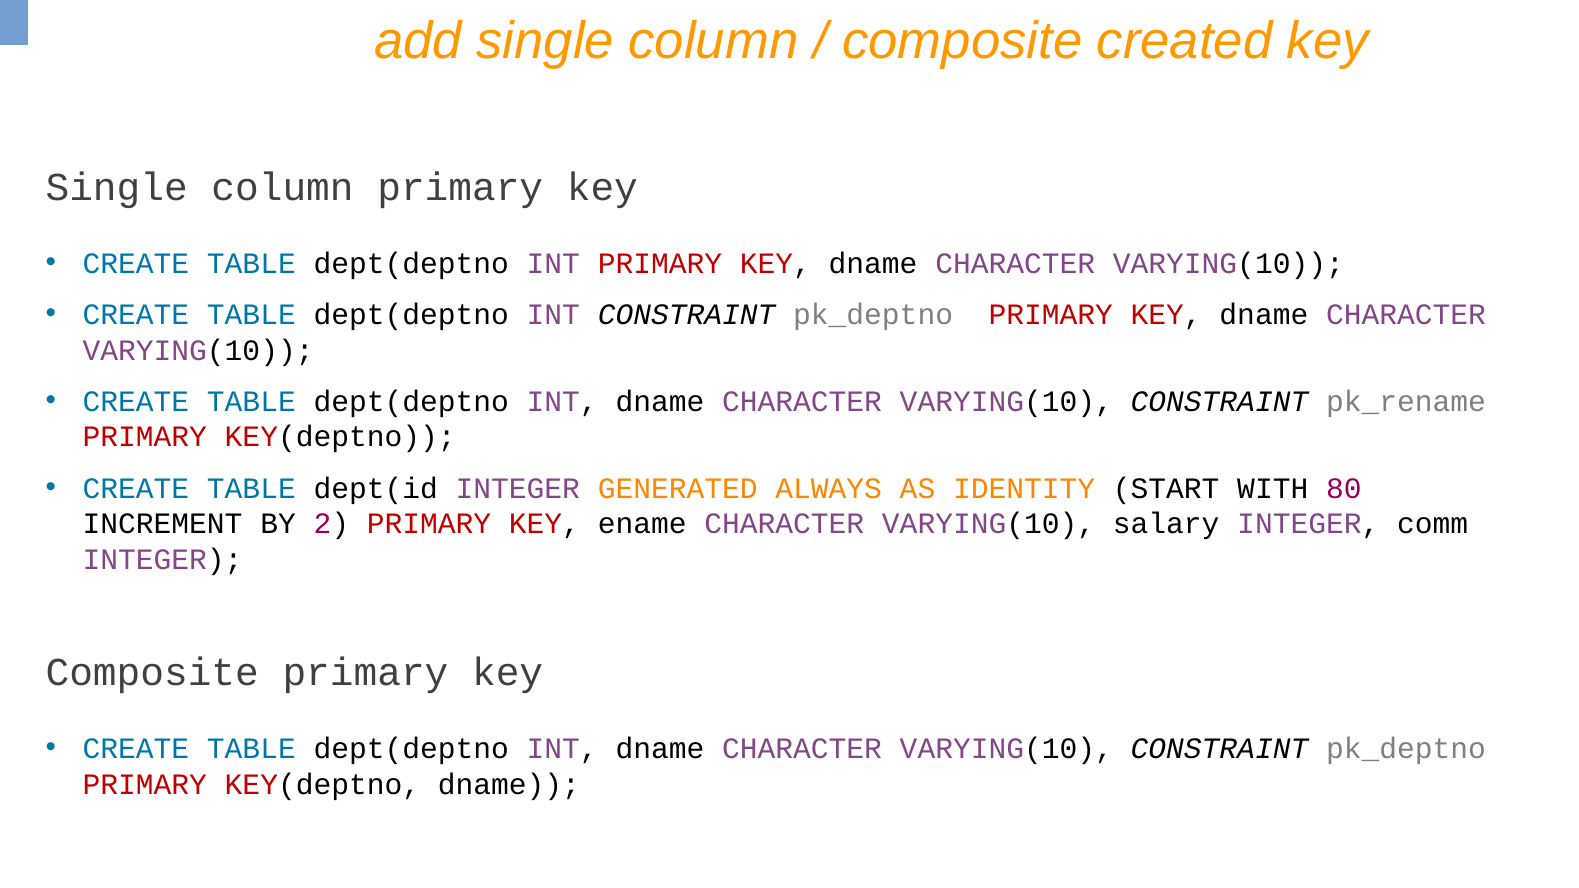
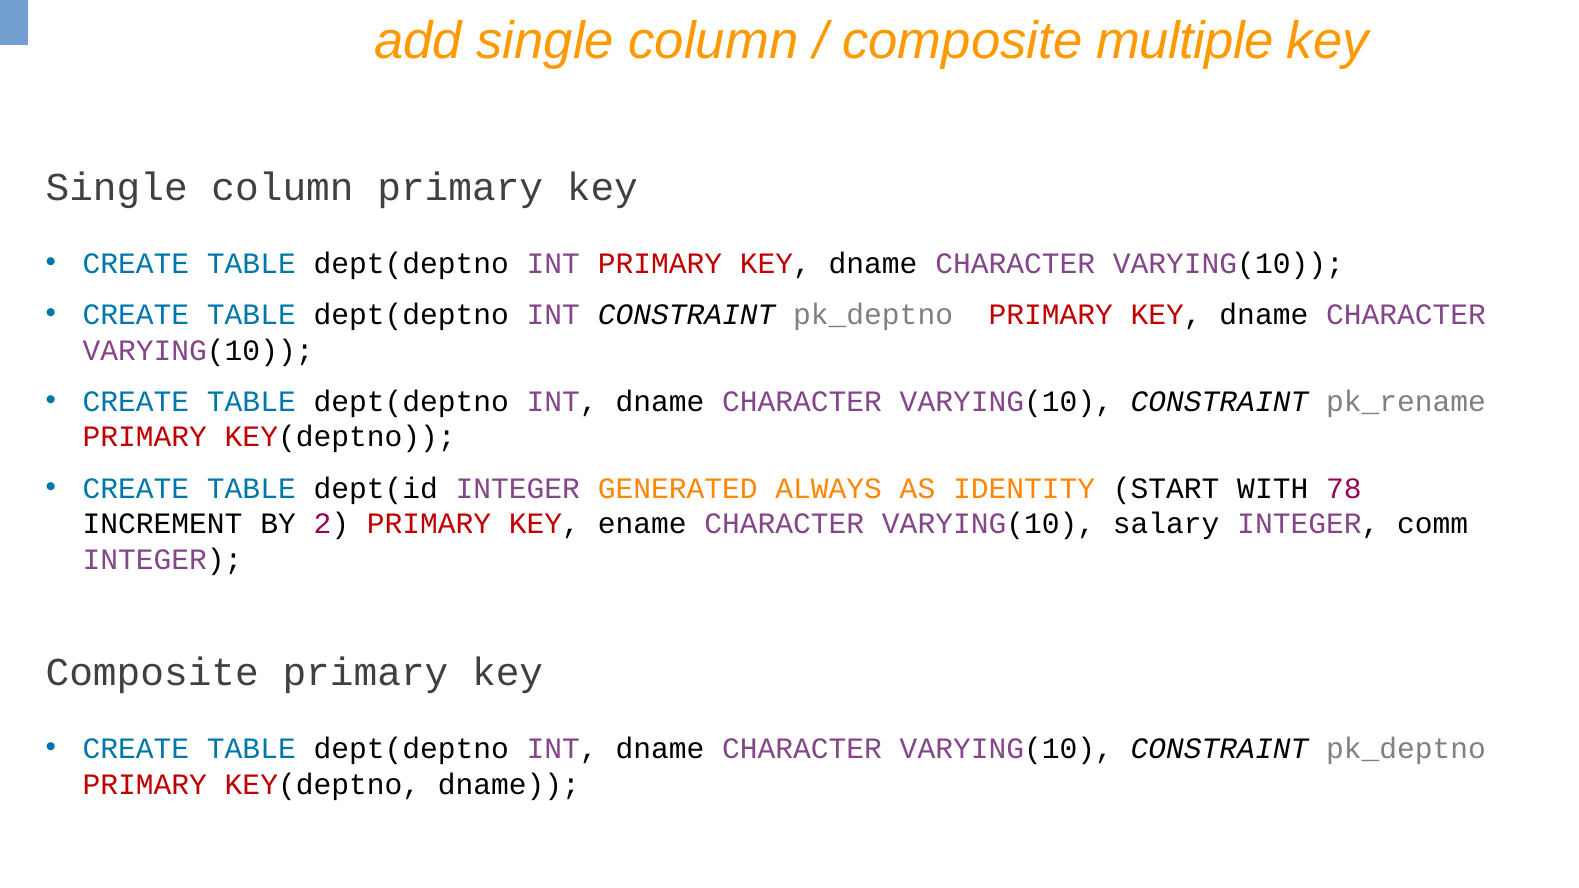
created: created -> multiple (1185, 41)
80: 80 -> 78 (1344, 488)
